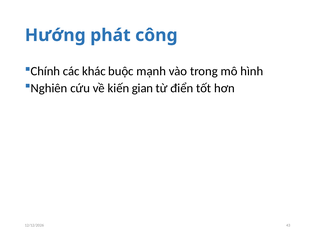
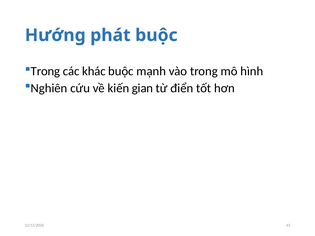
phát công: công -> buộc (156, 35)
Chính: Chính -> Trong (45, 71)
